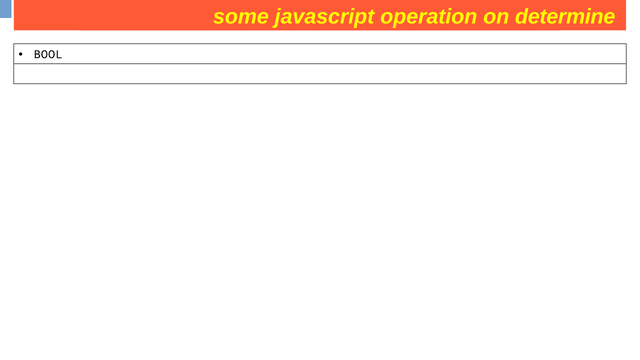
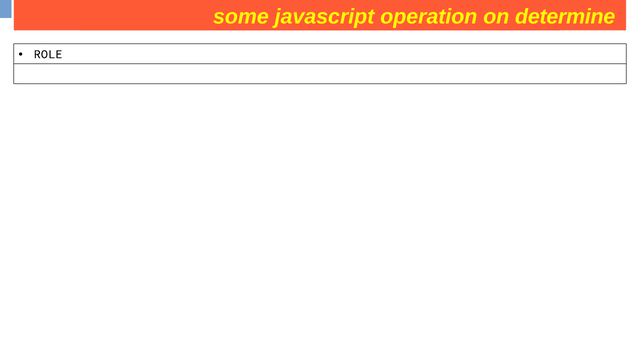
BOOL: BOOL -> ROLE (48, 54)
